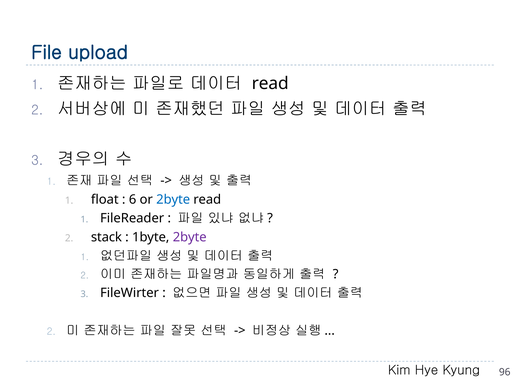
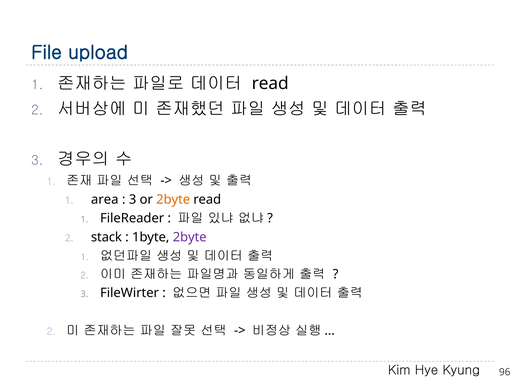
float: float -> area (105, 200)
6: 6 -> 3 (133, 200)
2byte colour: blue -> orange (173, 200)
